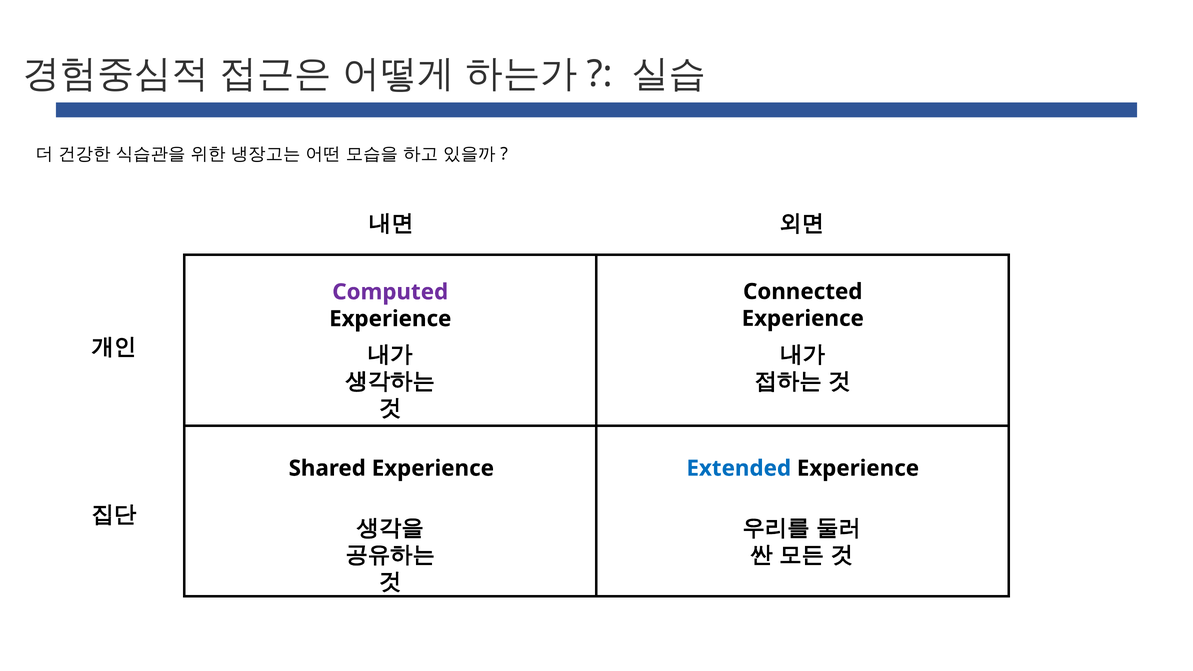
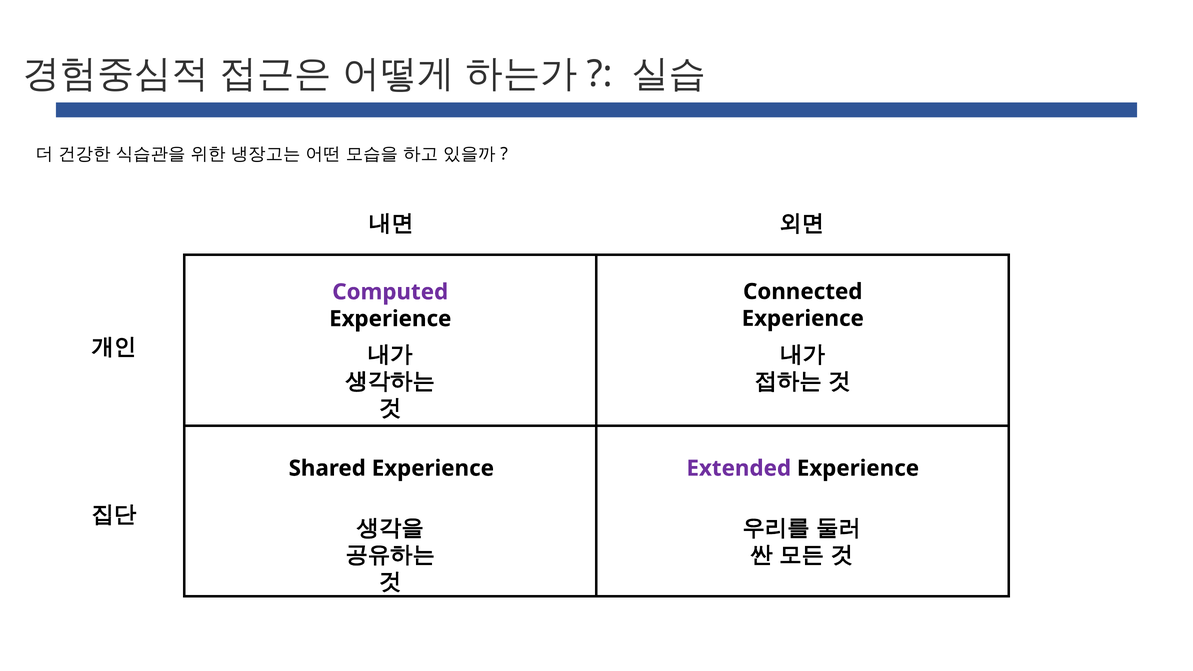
Extended colour: blue -> purple (739, 468)
